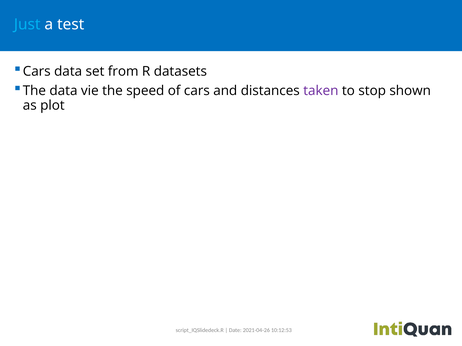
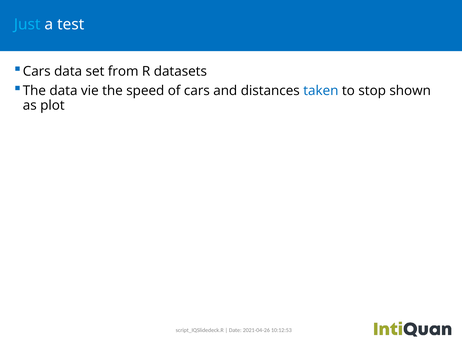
taken colour: purple -> blue (321, 91)
